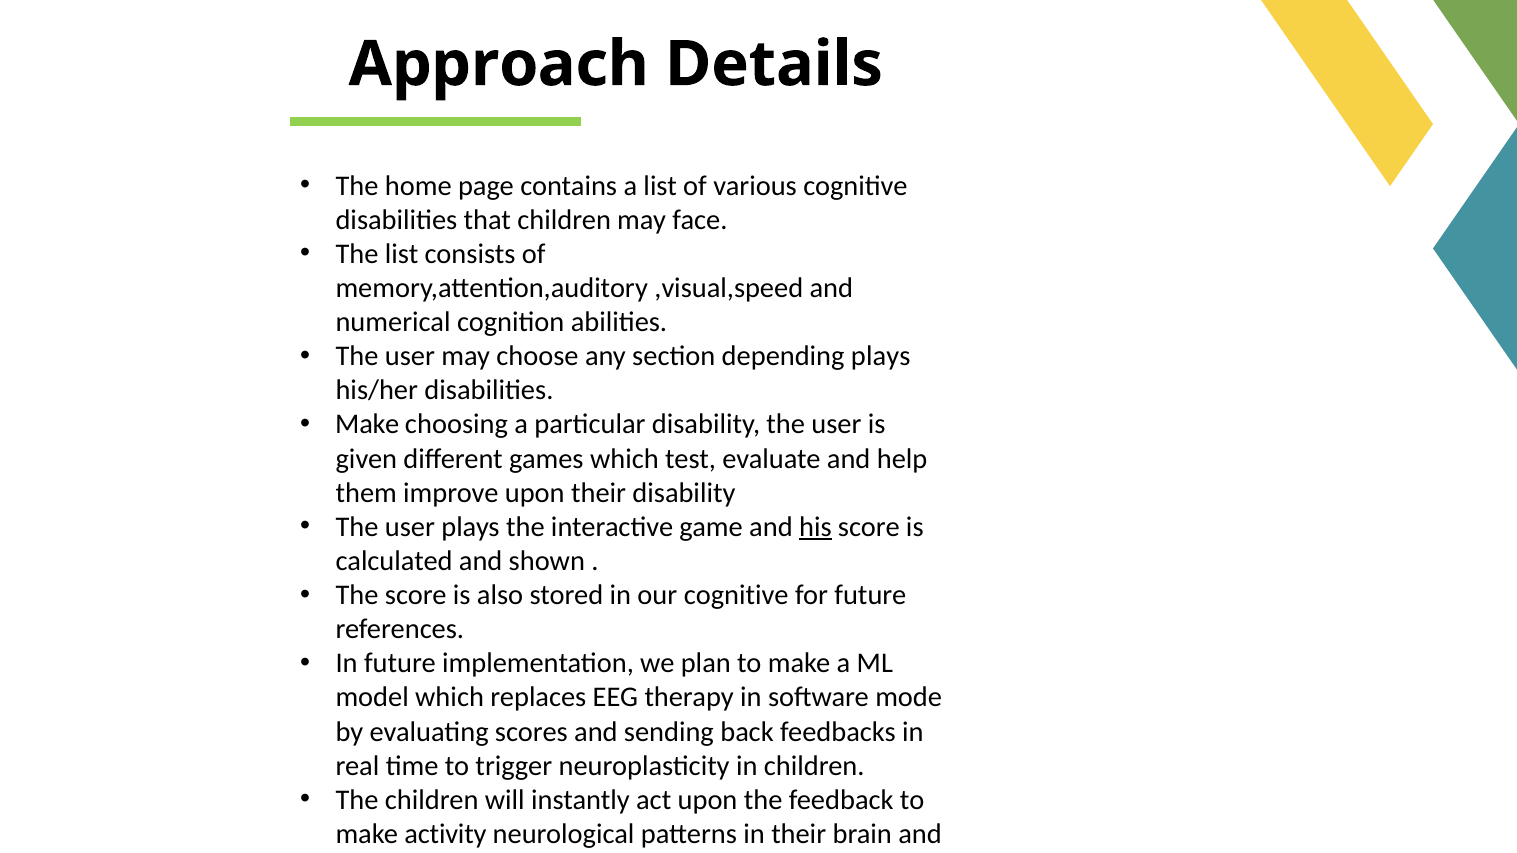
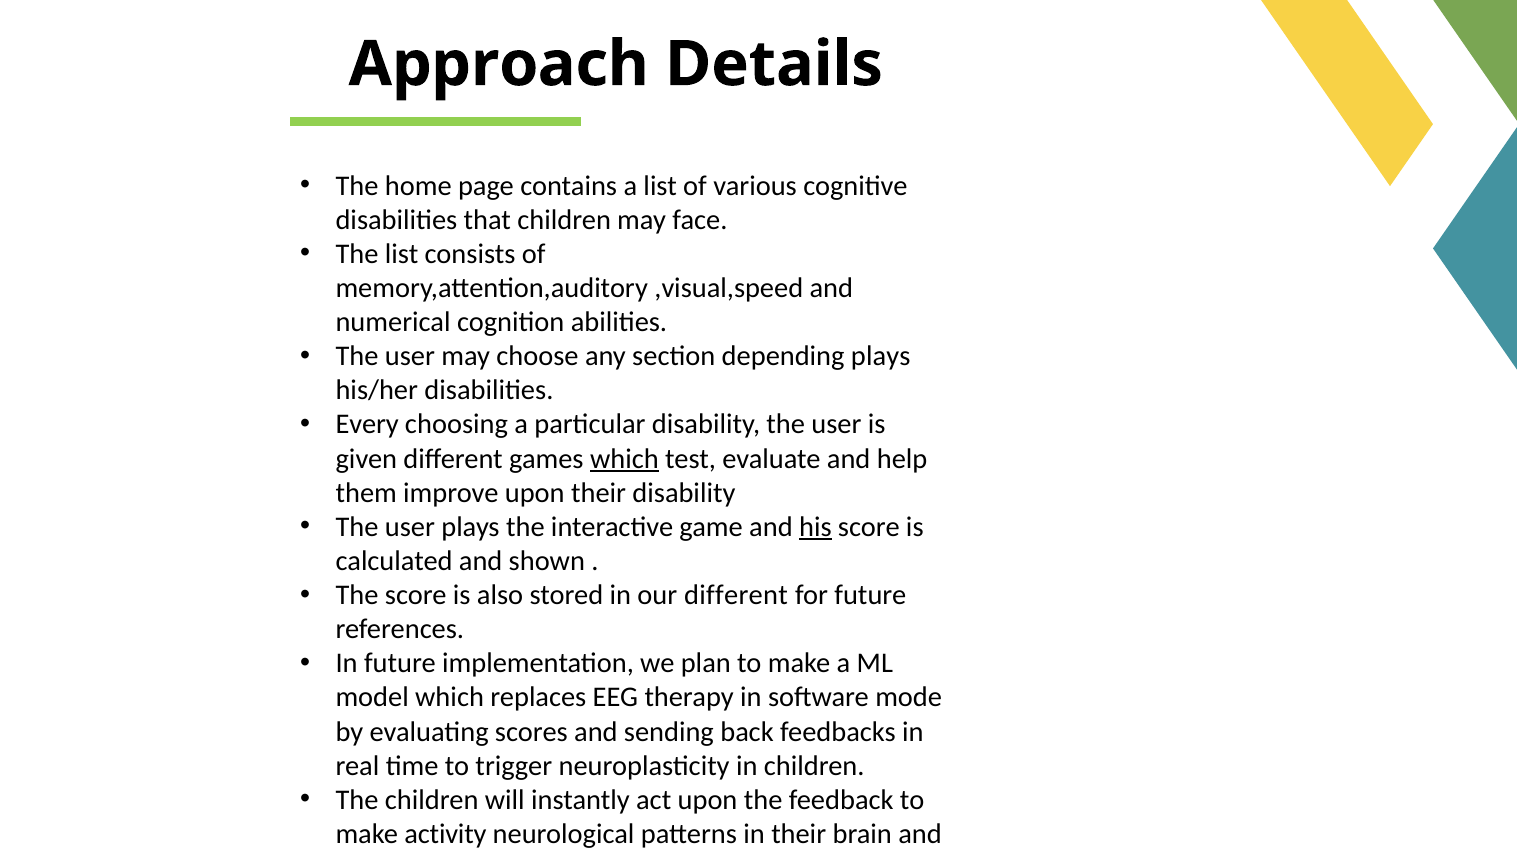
Make: Make -> Every (367, 425)
which underline: none -> present (624, 459)
our cognitive: cognitive -> different (736, 595)
